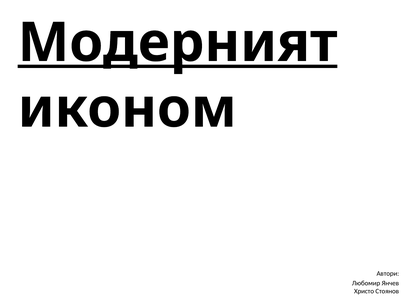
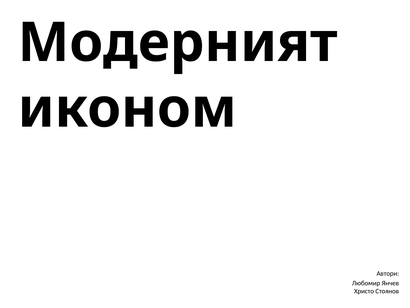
Модерният underline: present -> none (178, 43)
